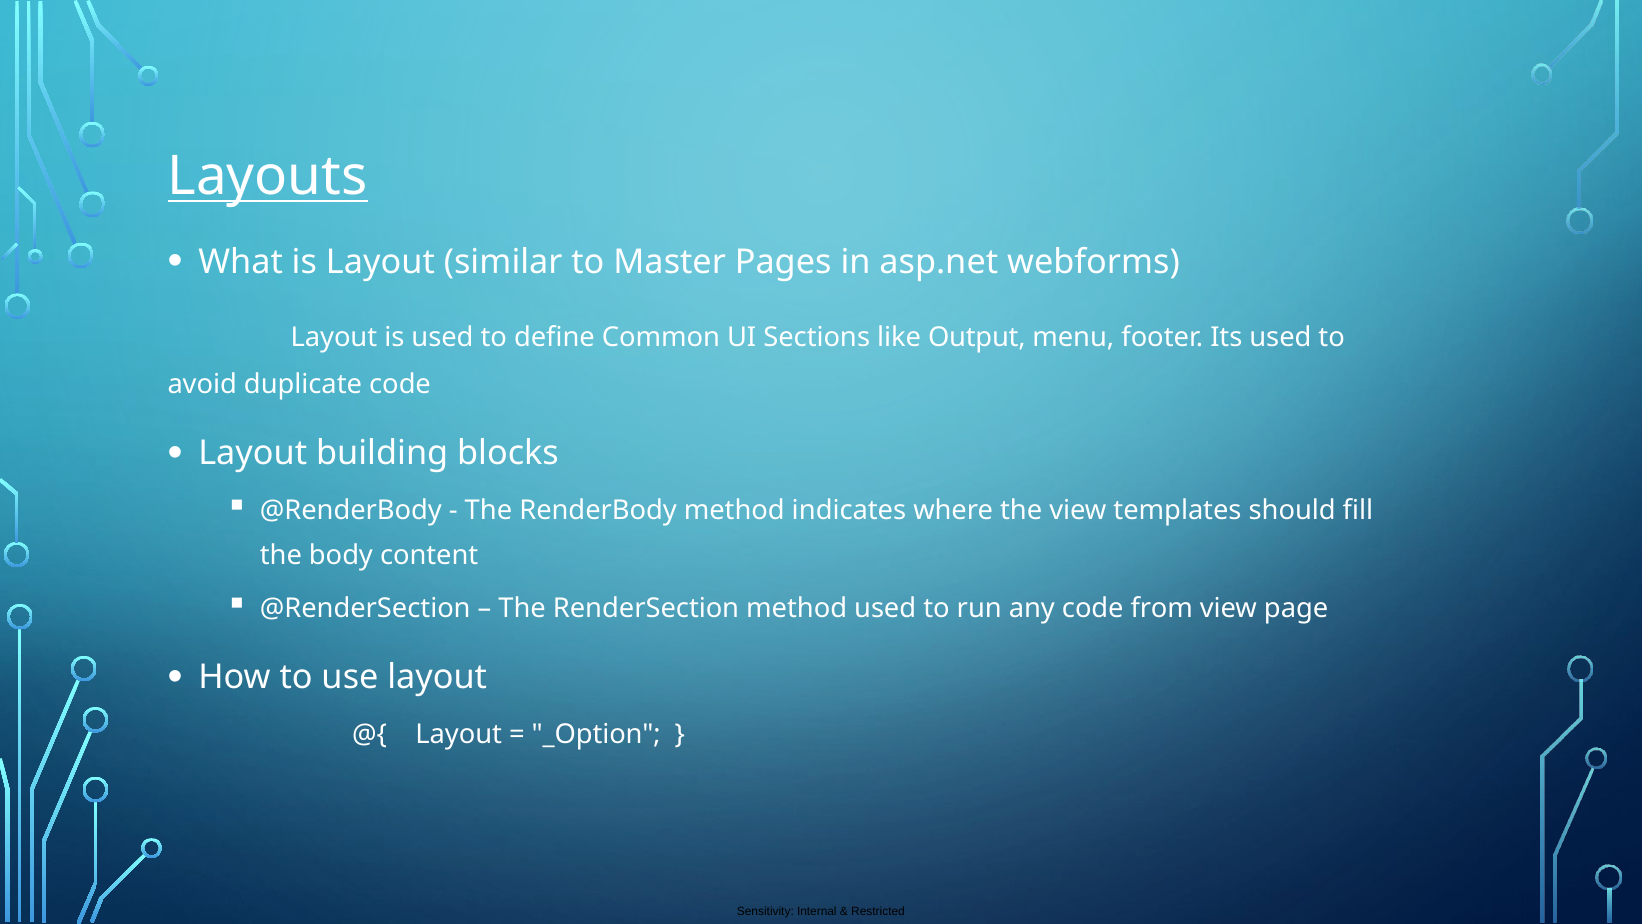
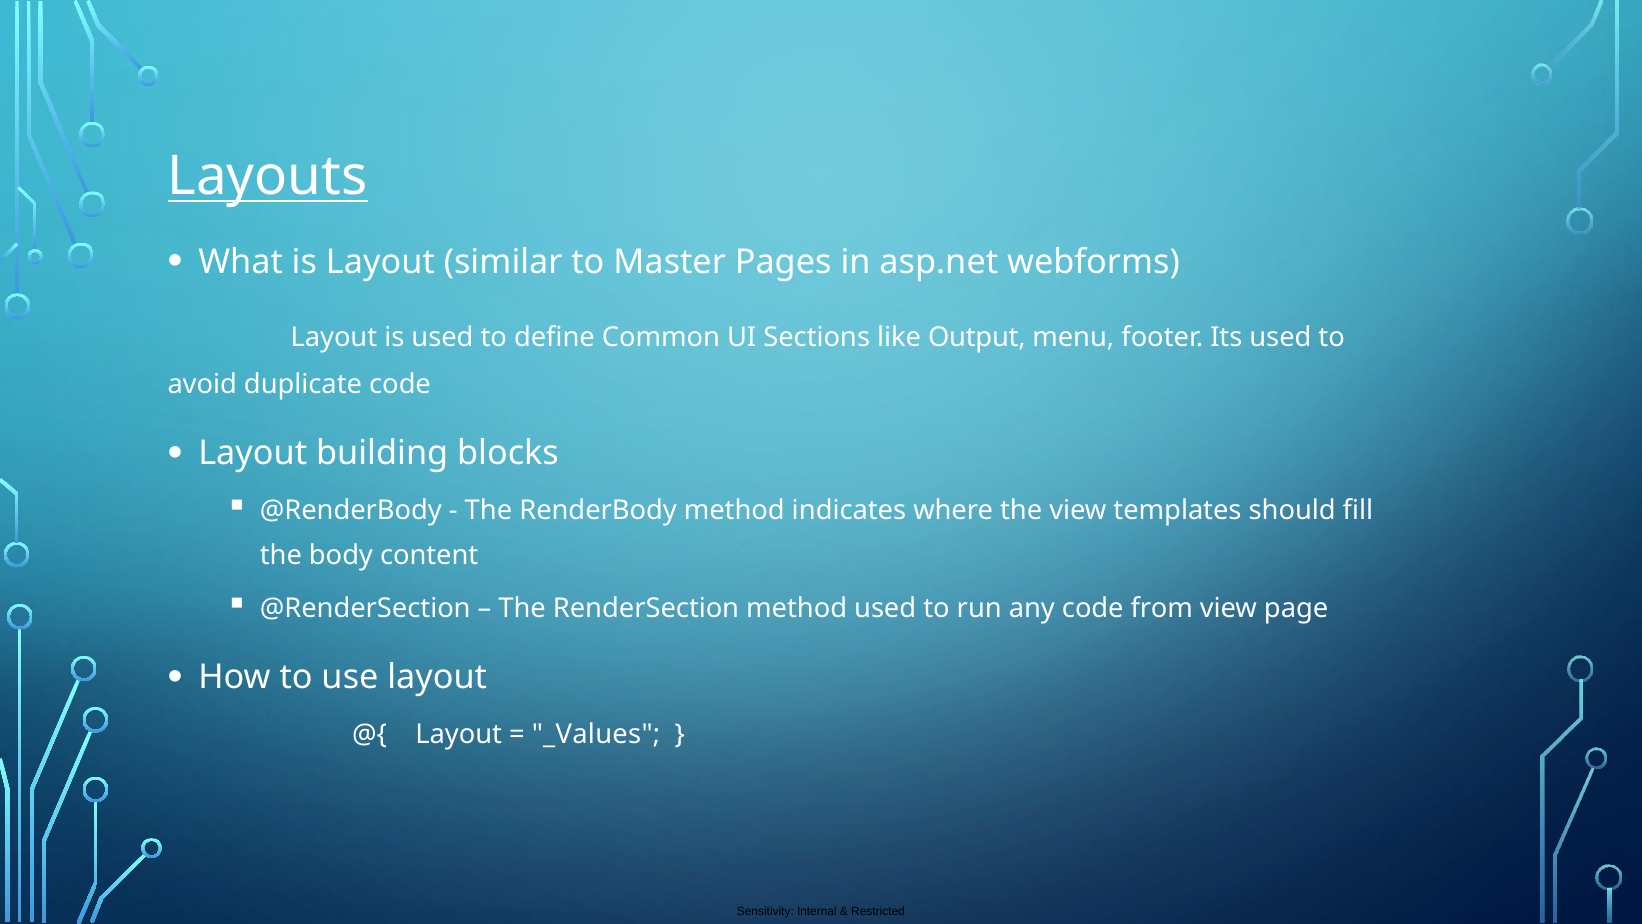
_Option: _Option -> _Values (596, 735)
